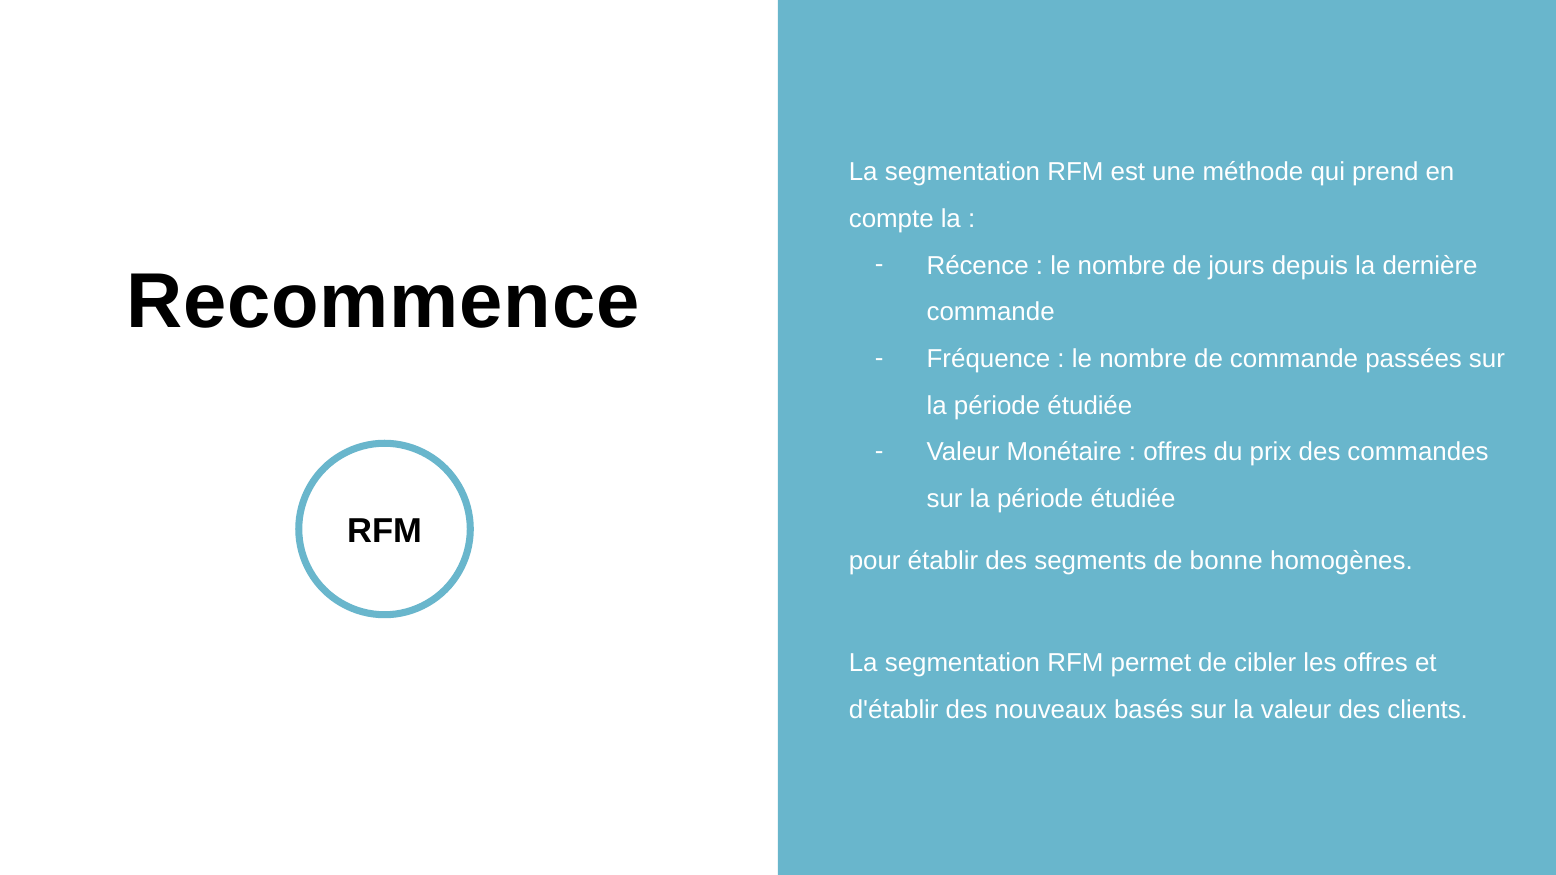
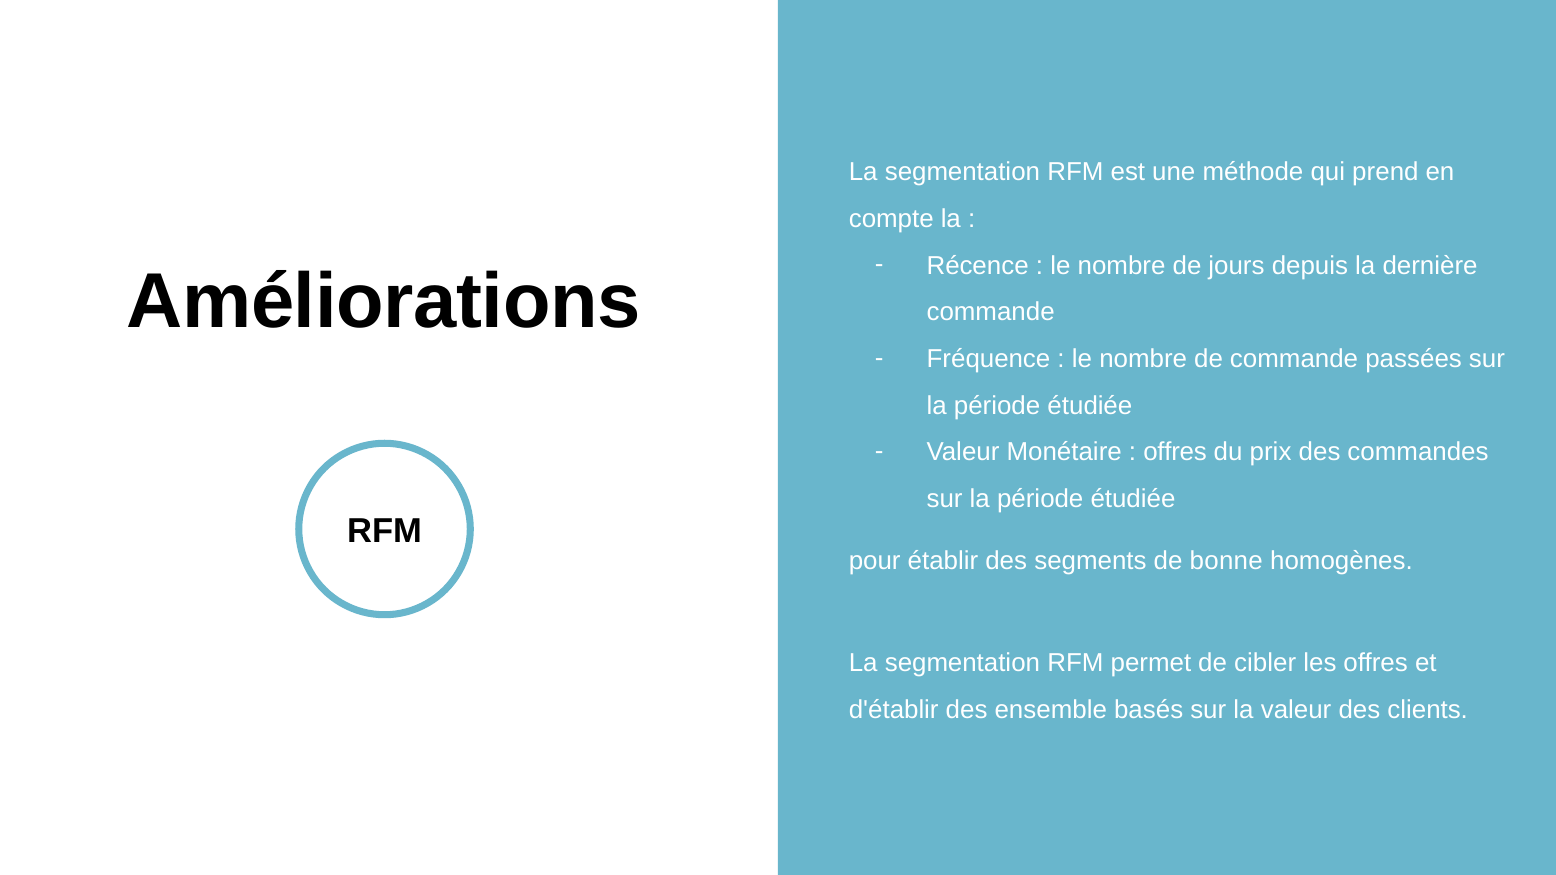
Recommence: Recommence -> Améliorations (384, 302)
nouveaux: nouveaux -> ensemble (1051, 710)
